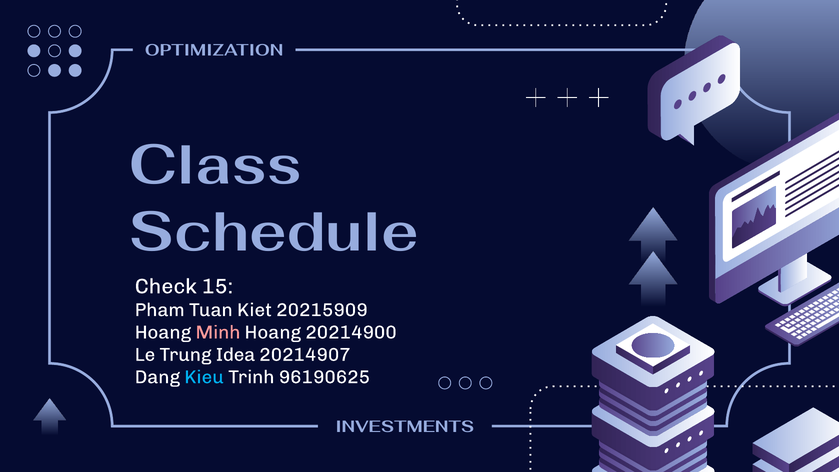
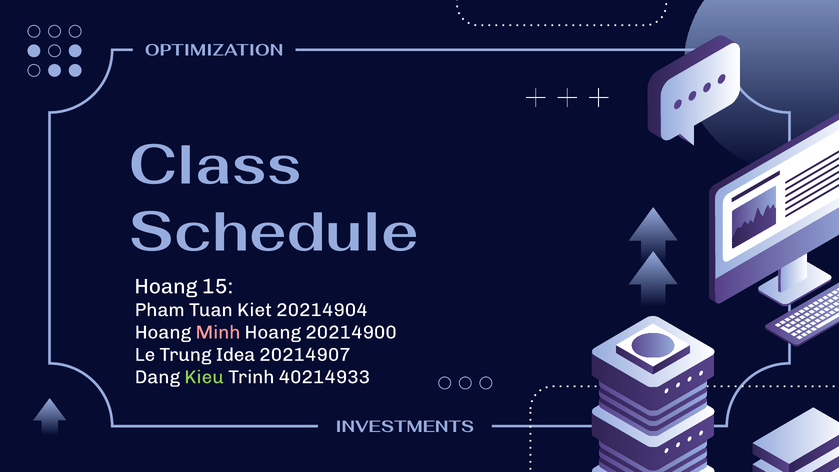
Check: Check -> Hoang (166, 286)
20215909: 20215909 -> 20214904 (322, 310)
Kieu colour: light blue -> light green (204, 377)
96190625: 96190625 -> 40214933 (324, 377)
